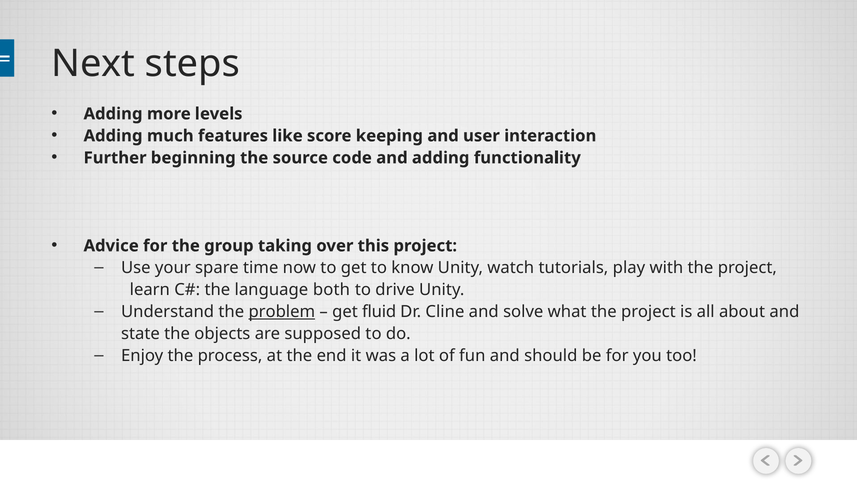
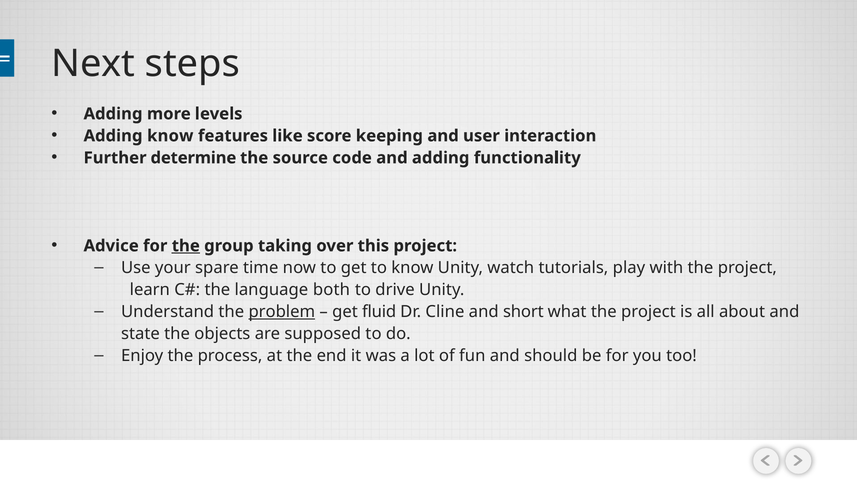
Adding much: much -> know (170, 136)
beginning: beginning -> determine (193, 158)
the underline: none -> present (186, 246)
solve: solve -> short (523, 312)
